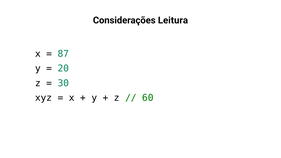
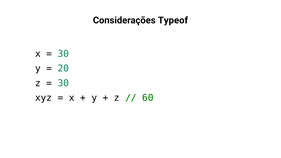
Leitura: Leitura -> Typeof (173, 20)
87: 87 -> 30 (63, 54)
